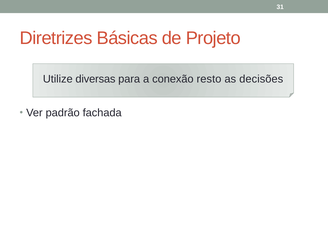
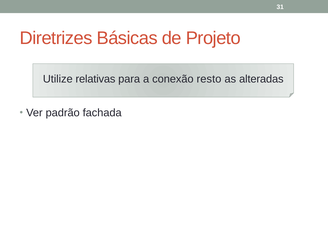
diversas: diversas -> relativas (95, 79)
decisões: decisões -> alteradas (261, 79)
